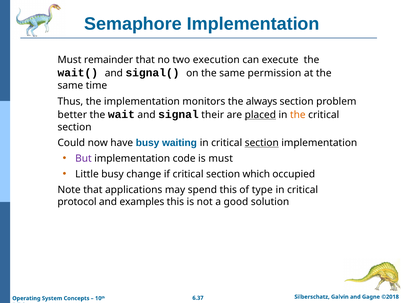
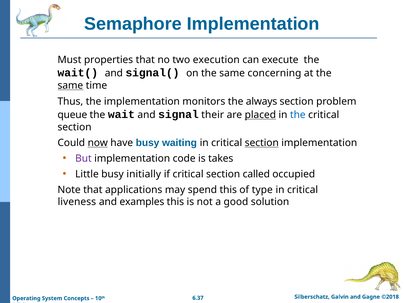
remainder: remainder -> properties (109, 60)
permission: permission -> concerning (274, 73)
same underline: none -> present (70, 86)
better: better -> queue (72, 115)
the colour: orange -> blue (298, 115)
now underline: none -> present (98, 143)
must: must -> takes (221, 158)
change: change -> initially (144, 174)
which: which -> called (256, 174)
protocol: protocol -> liveness (77, 202)
